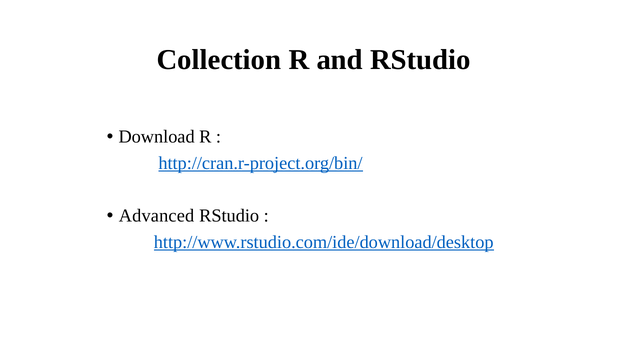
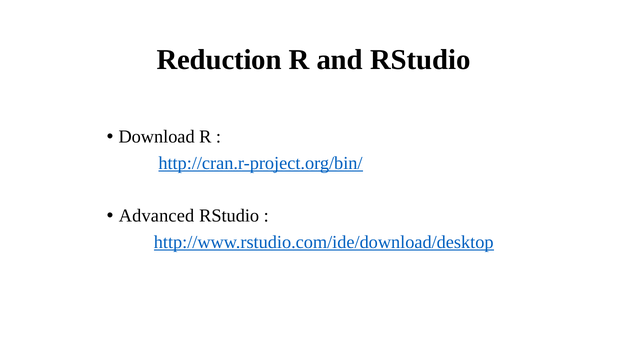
Collection: Collection -> Reduction (219, 60)
